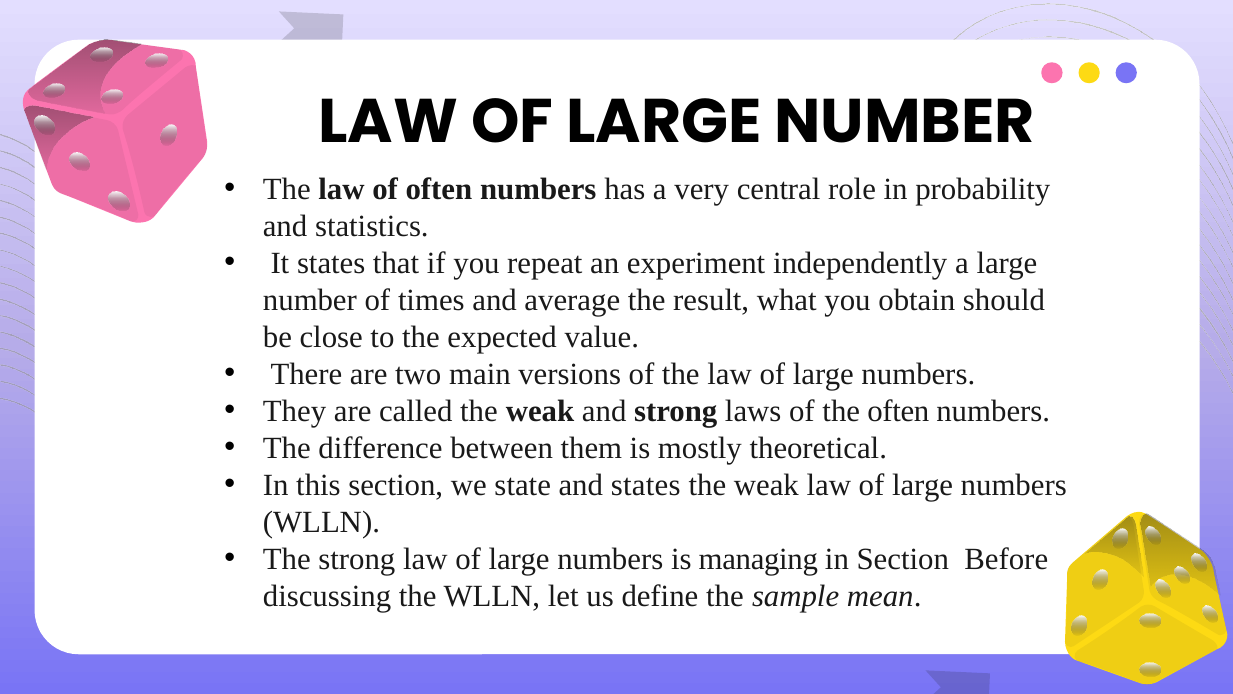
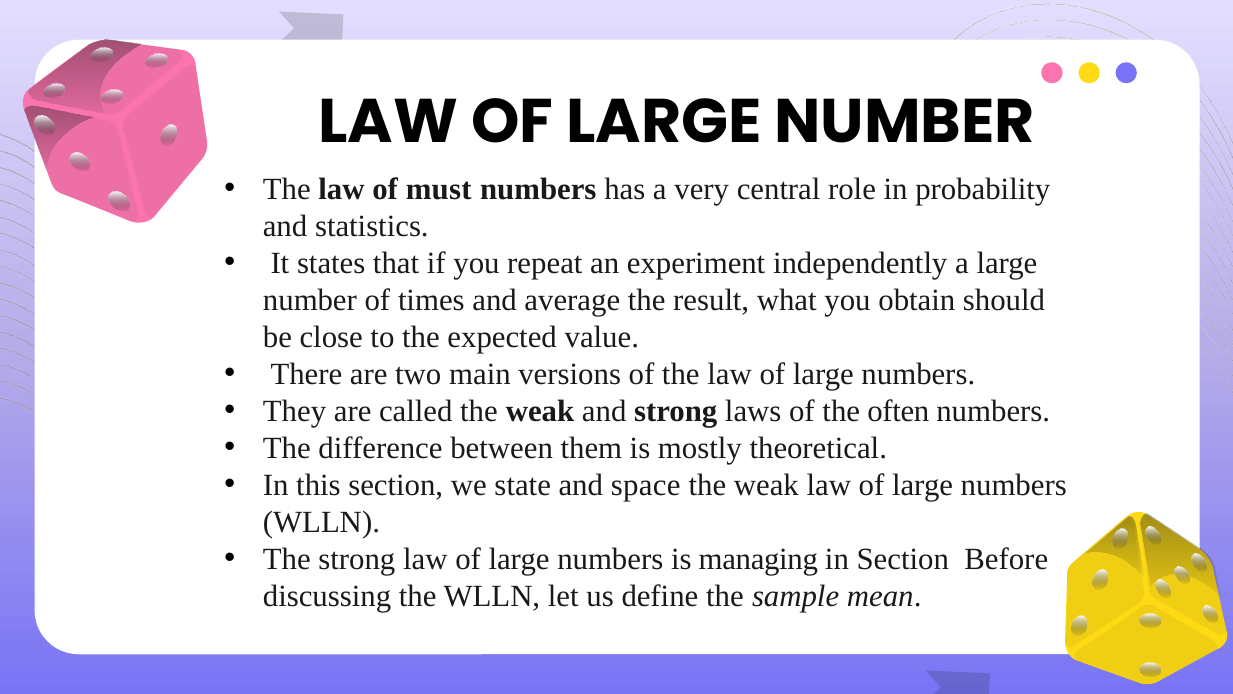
of often: often -> must (439, 189)
and states: states -> space (646, 485)
